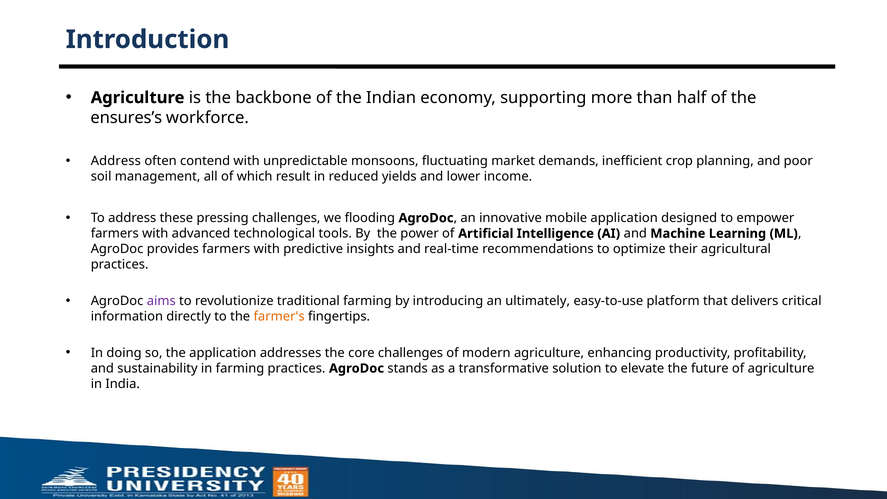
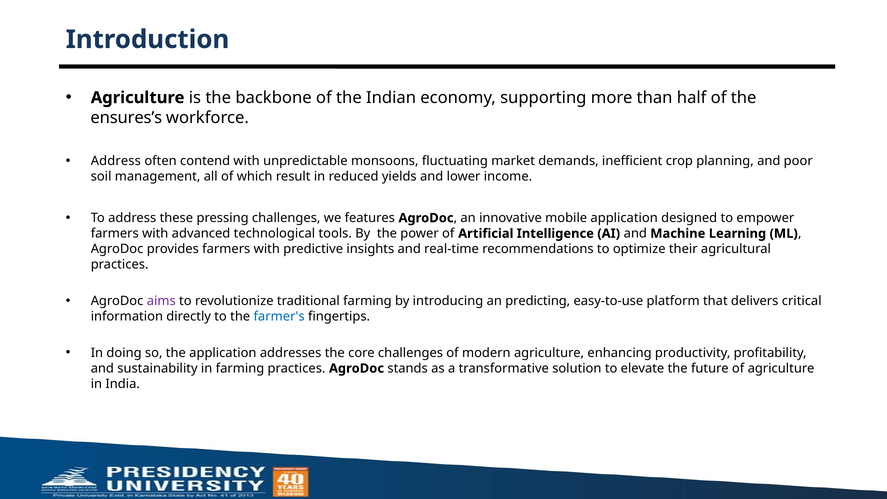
flooding: flooding -> features (370, 218)
ultimately: ultimately -> predicting (538, 301)
farmer's colour: orange -> blue (279, 316)
